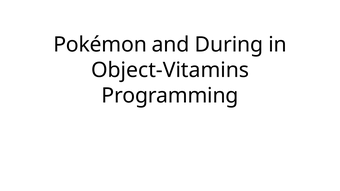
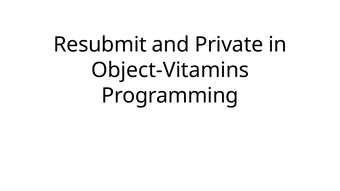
Pokémon: Pokémon -> Resubmit (100, 45)
During: During -> Private (229, 45)
